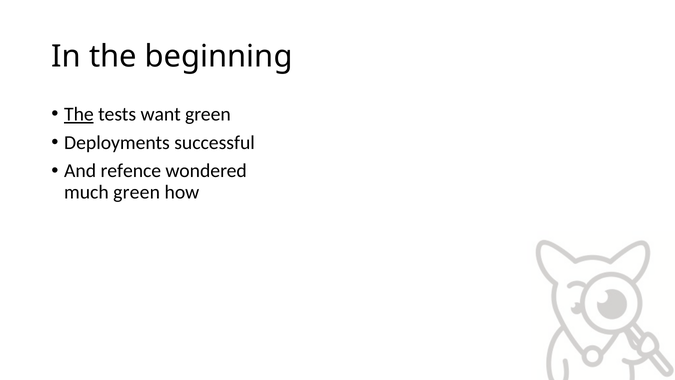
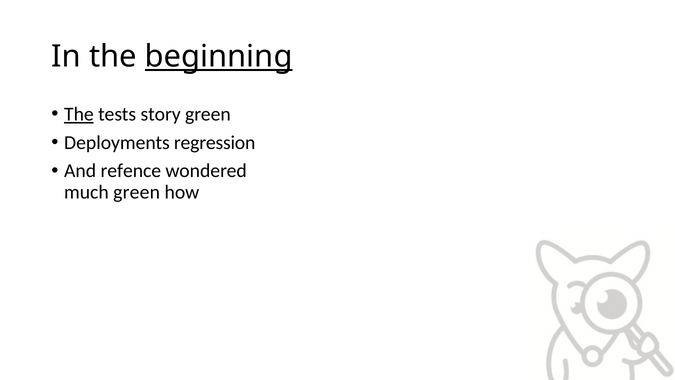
beginning underline: none -> present (219, 57)
want: want -> story (161, 114)
successful: successful -> regression (215, 142)
